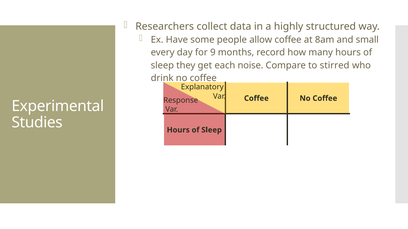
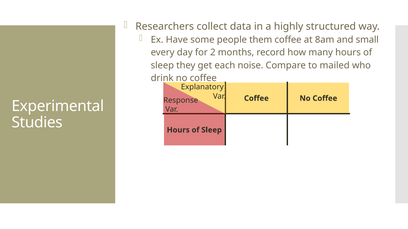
allow: allow -> them (261, 40)
9: 9 -> 2 (213, 53)
stirred: stirred -> mailed (335, 65)
